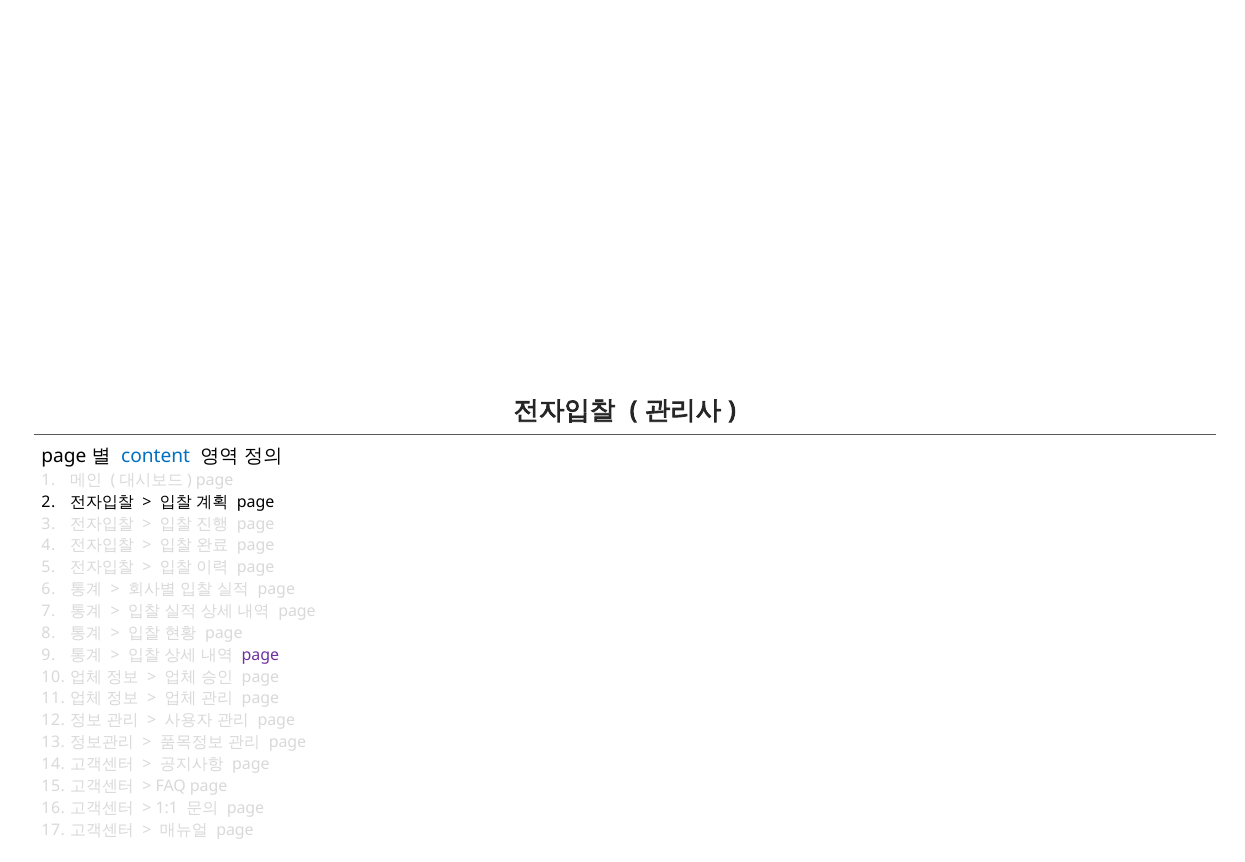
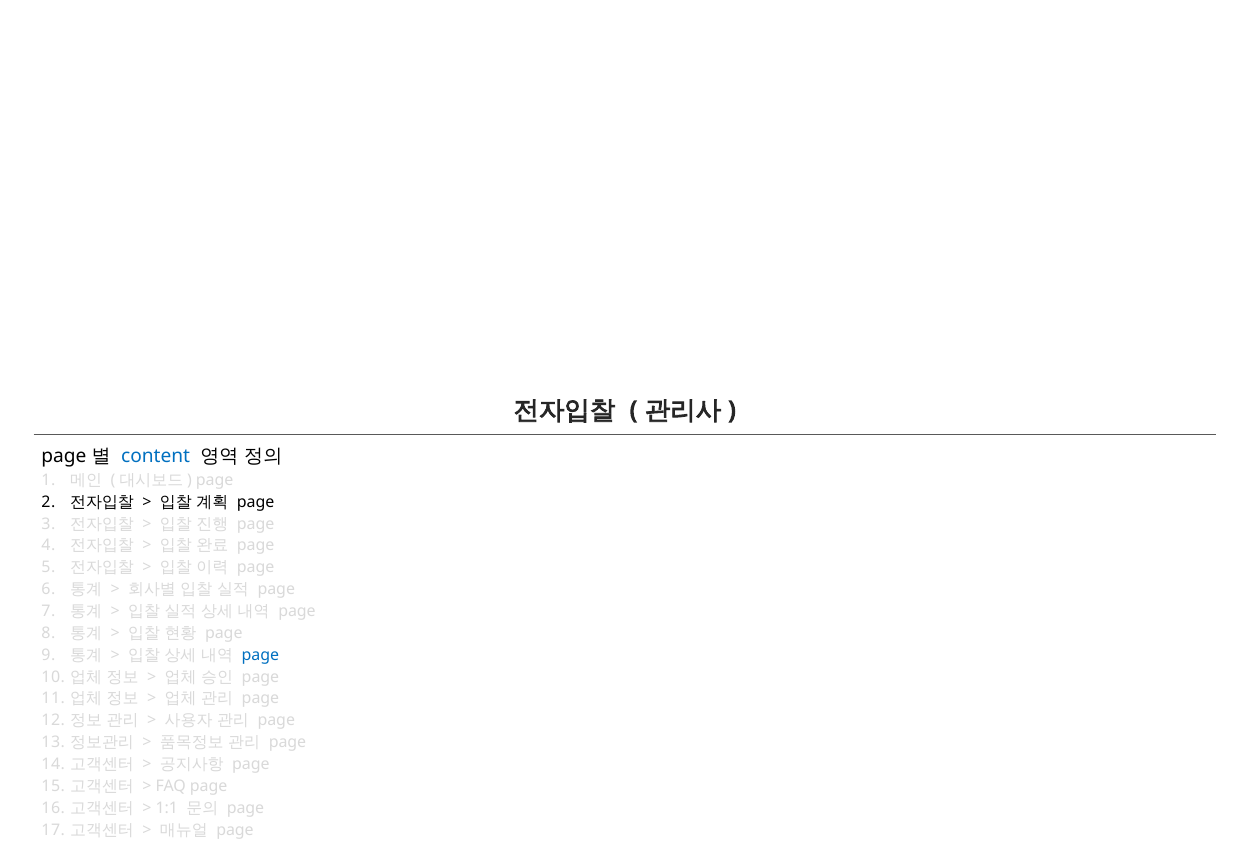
page colour: purple -> blue (260, 655)
